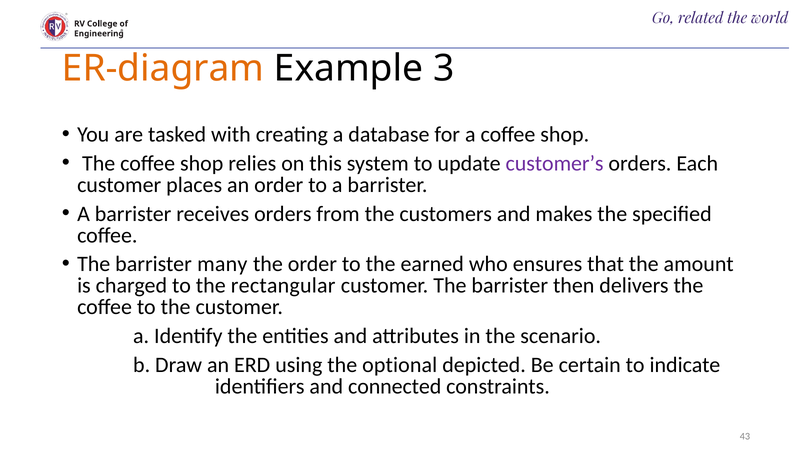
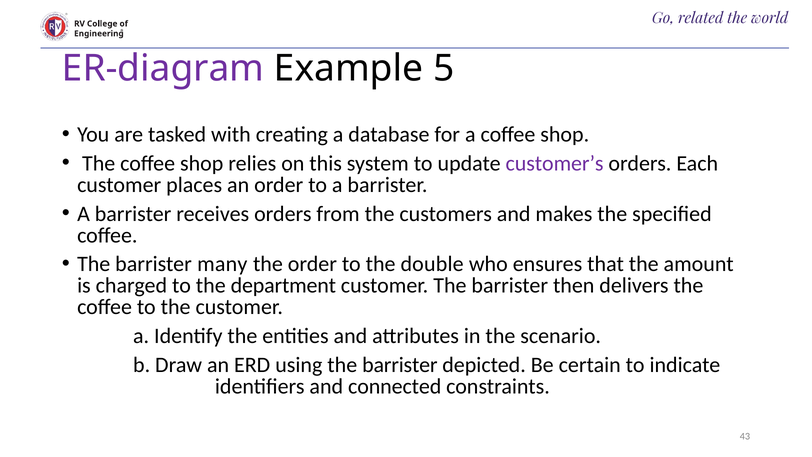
ER-diagram colour: orange -> purple (163, 68)
3: 3 -> 5 (444, 68)
earned: earned -> double (432, 264)
rectangular: rectangular -> department (283, 285)
using the optional: optional -> barrister (400, 365)
